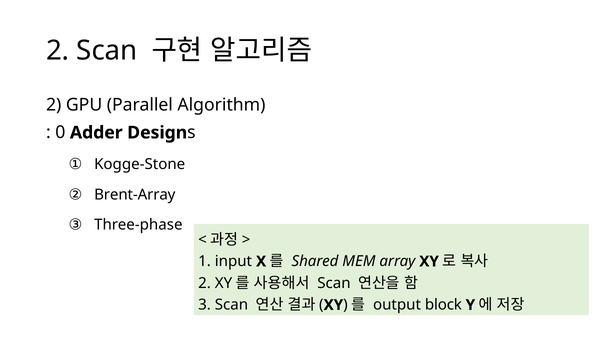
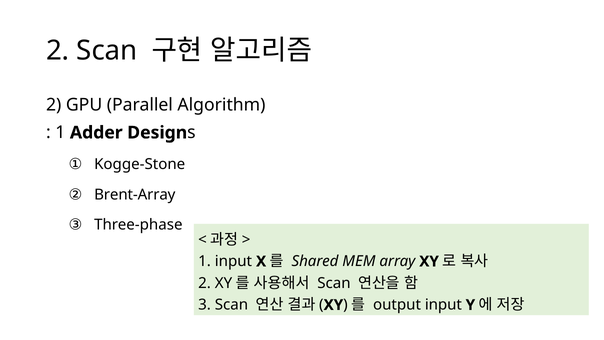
0: 0 -> 1 (60, 133)
output block: block -> input (443, 305)
